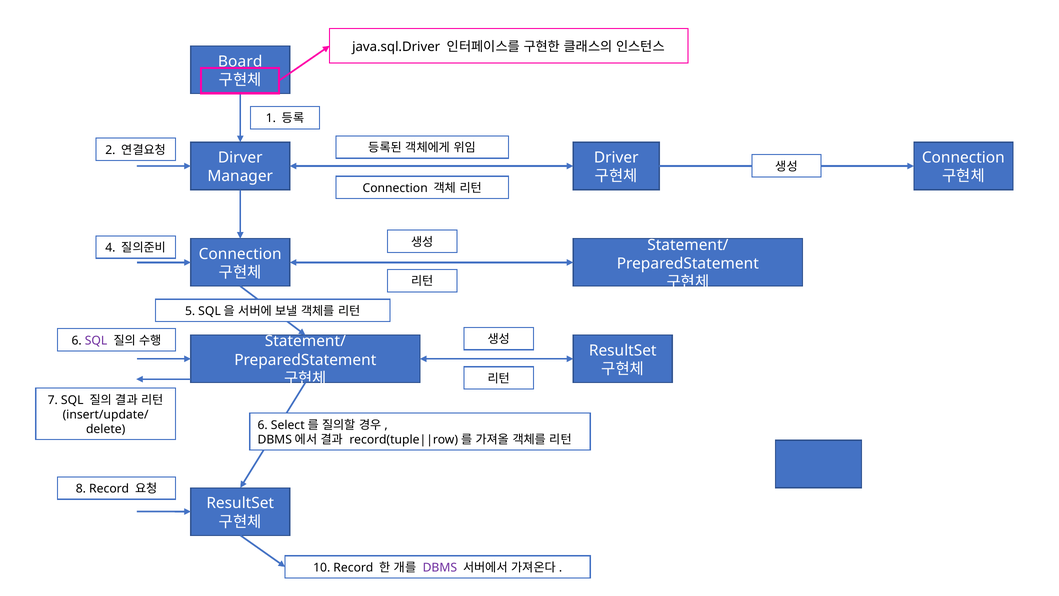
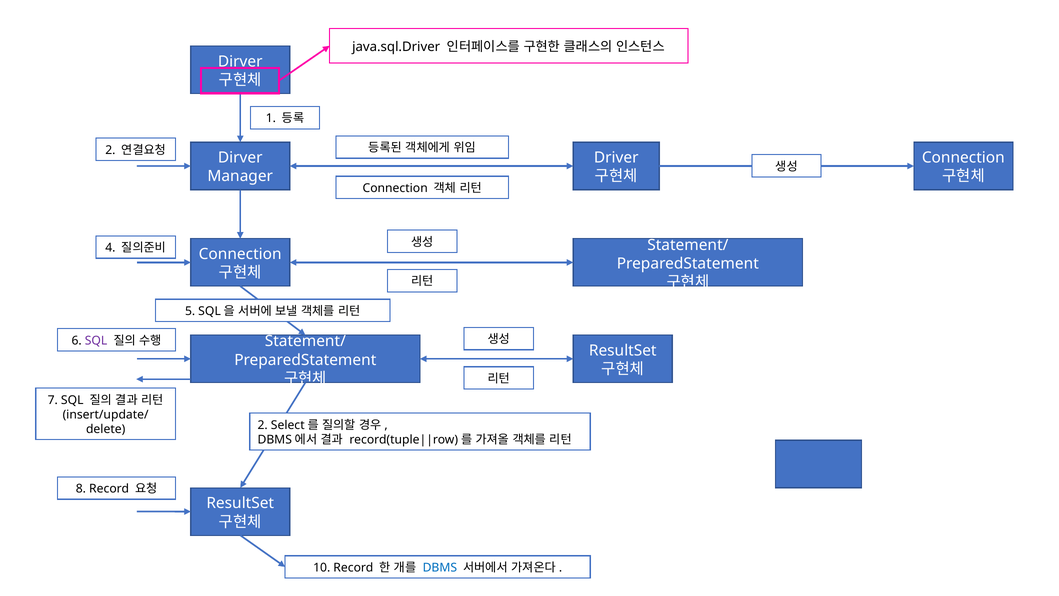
Board: Board -> Dirver (240, 61)
6: 6 -> 2 (263, 425)
DBMS colour: purple -> blue (440, 567)
